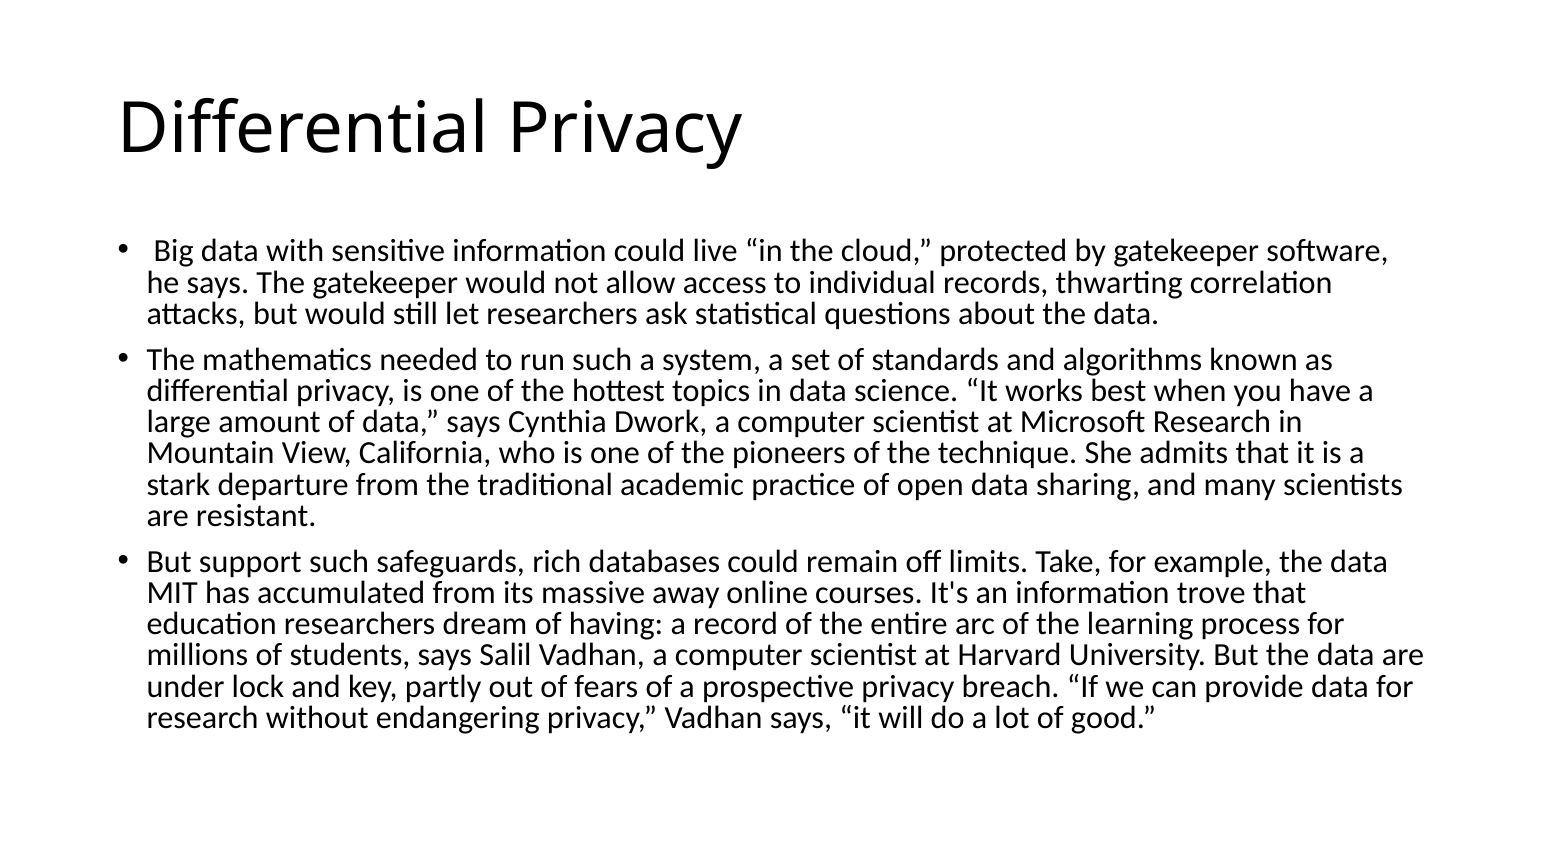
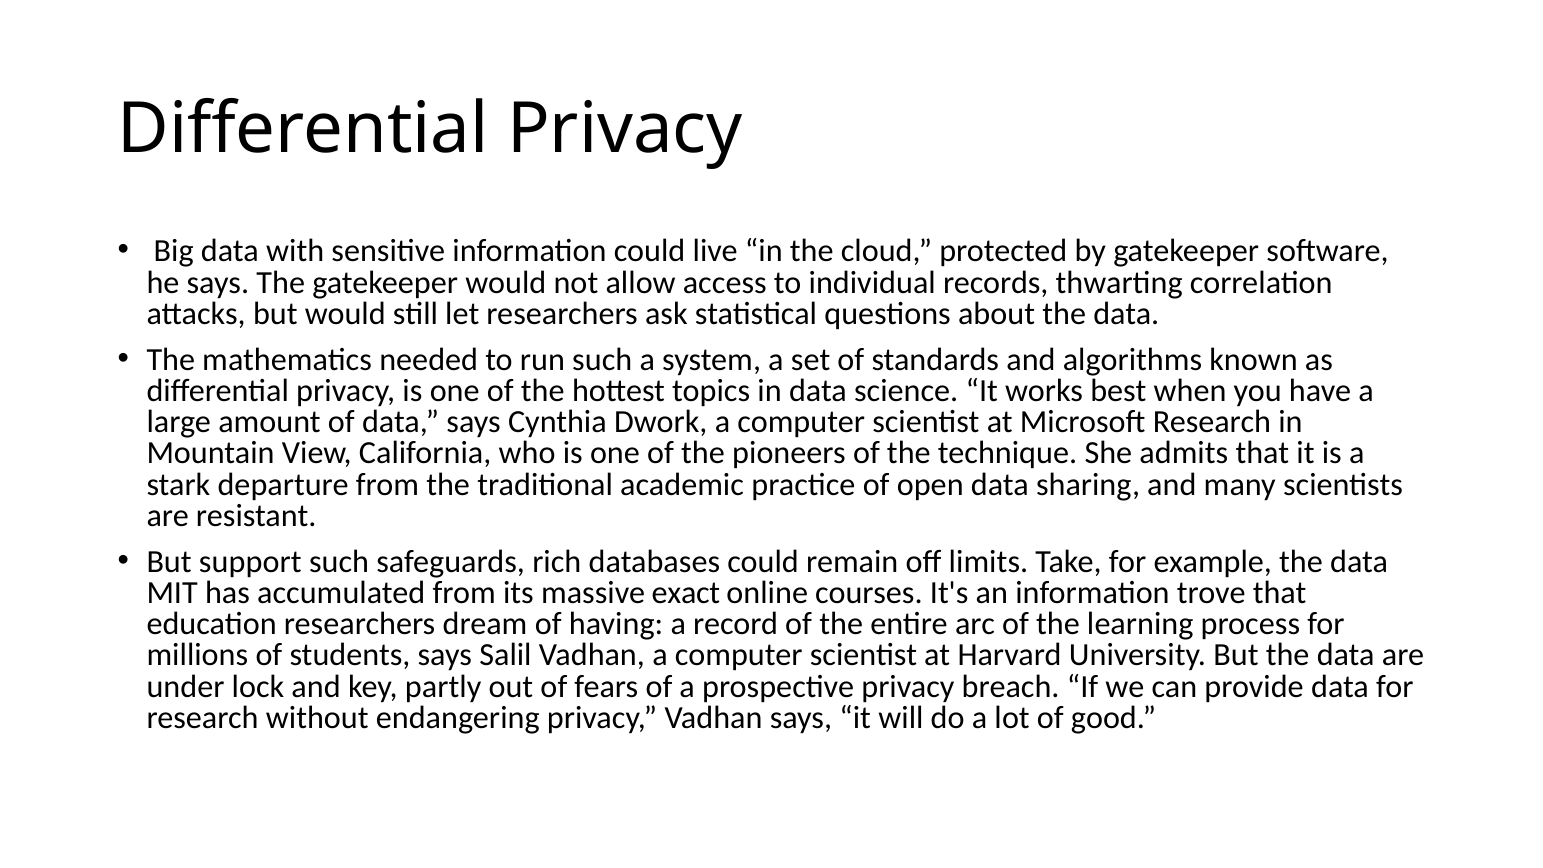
away: away -> exact (686, 593)
